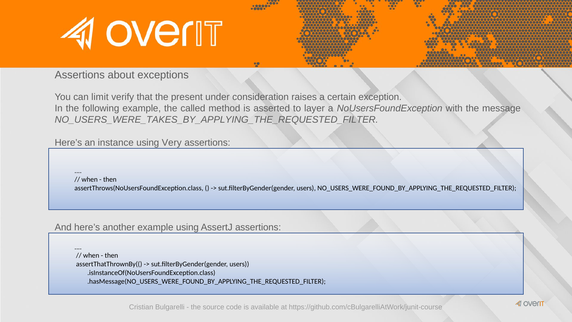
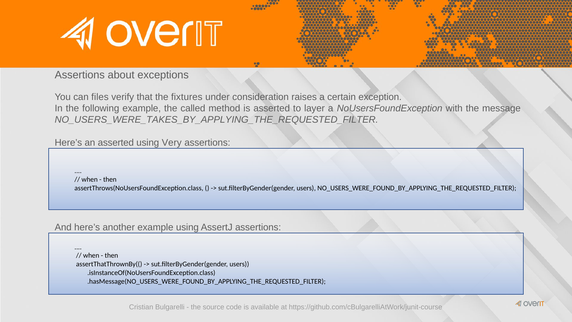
limit: limit -> files (100, 97)
present: present -> fixtures (187, 97)
an instance: instance -> asserted (116, 143)
